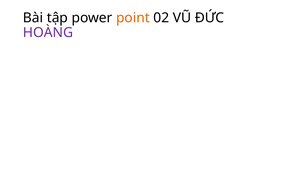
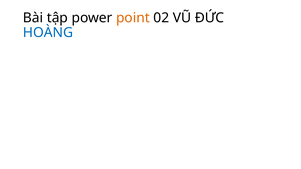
HOÀNG colour: purple -> blue (48, 33)
